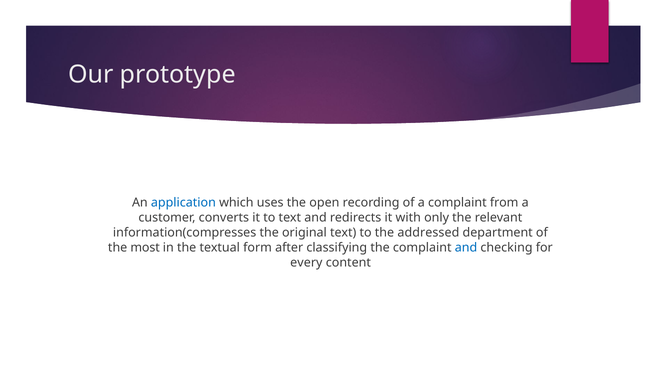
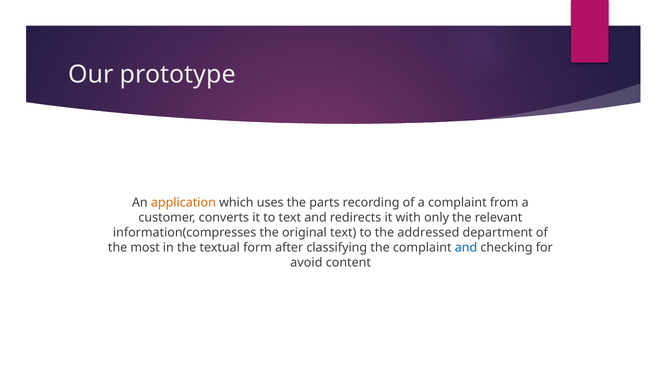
application colour: blue -> orange (183, 203)
open: open -> parts (324, 203)
every: every -> avoid (306, 263)
